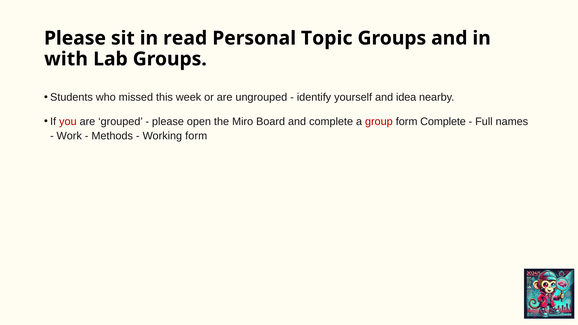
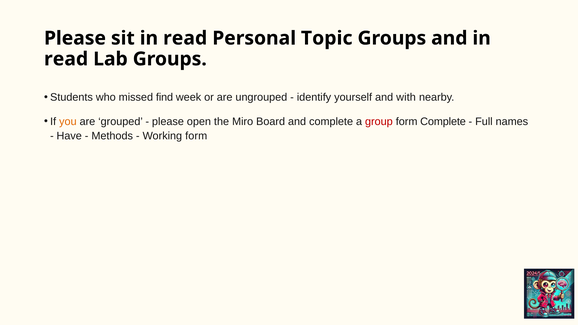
with: with -> read (66, 59)
this: this -> find (165, 97)
idea: idea -> with (406, 97)
you colour: red -> orange (68, 122)
Work: Work -> Have (69, 136)
